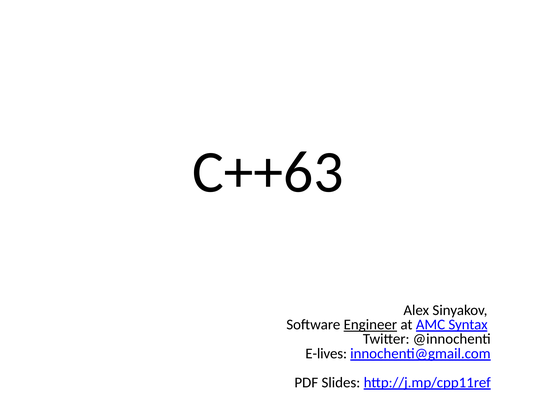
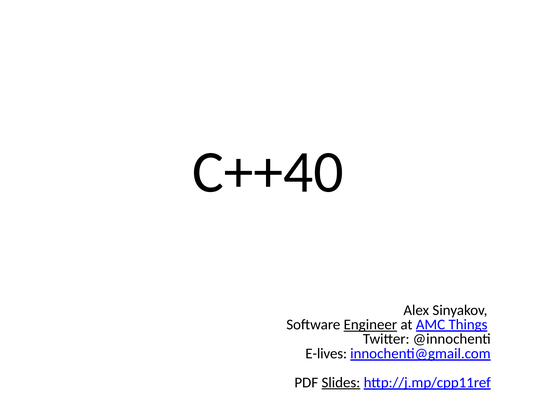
C++63: C++63 -> C++40 (268, 172)
Syntax: Syntax -> Things (468, 325)
Slides underline: none -> present (341, 382)
